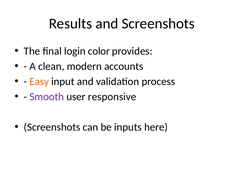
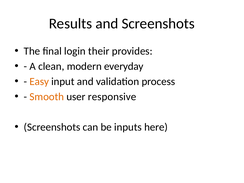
color: color -> their (99, 51)
accounts: accounts -> everyday (124, 66)
Smooth colour: purple -> orange (47, 97)
